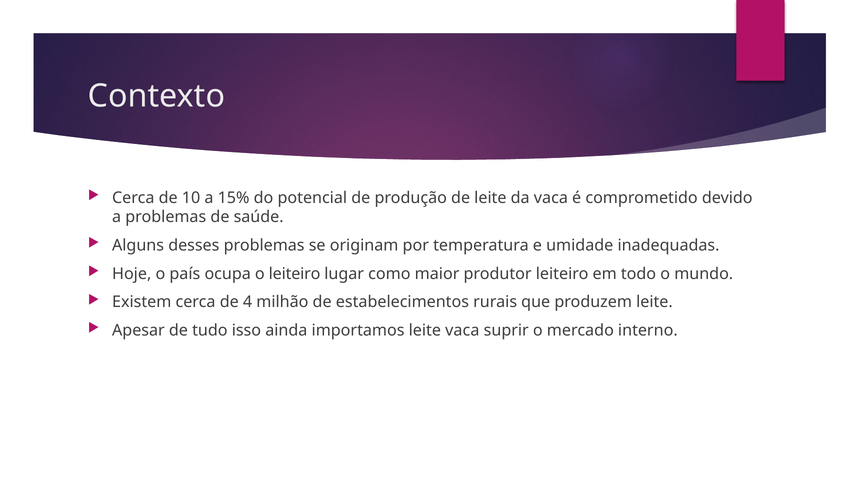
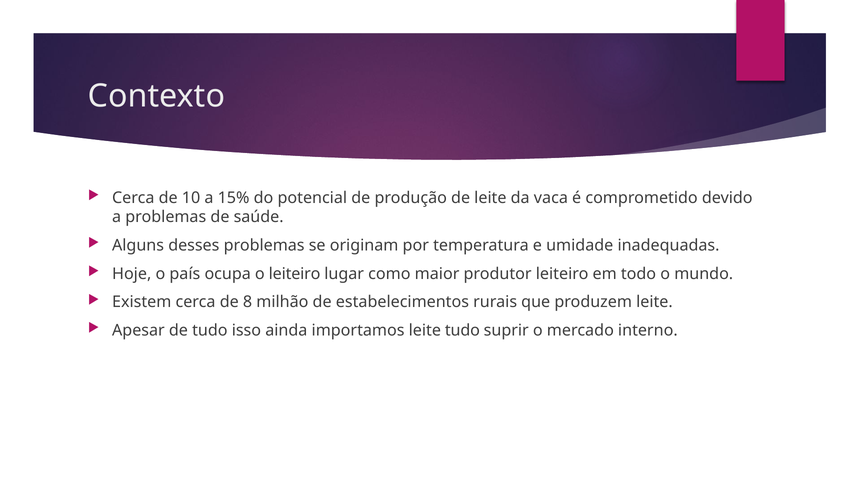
4: 4 -> 8 (248, 302)
leite vaca: vaca -> tudo (462, 330)
